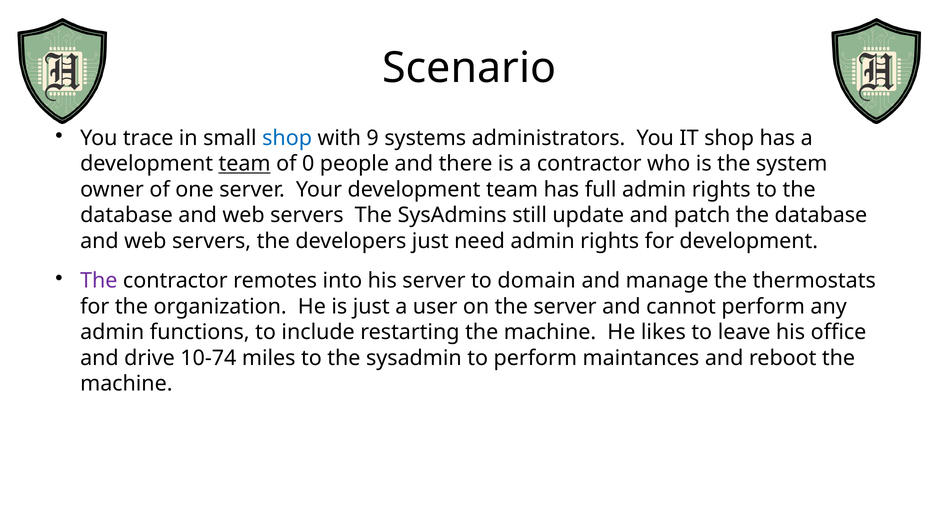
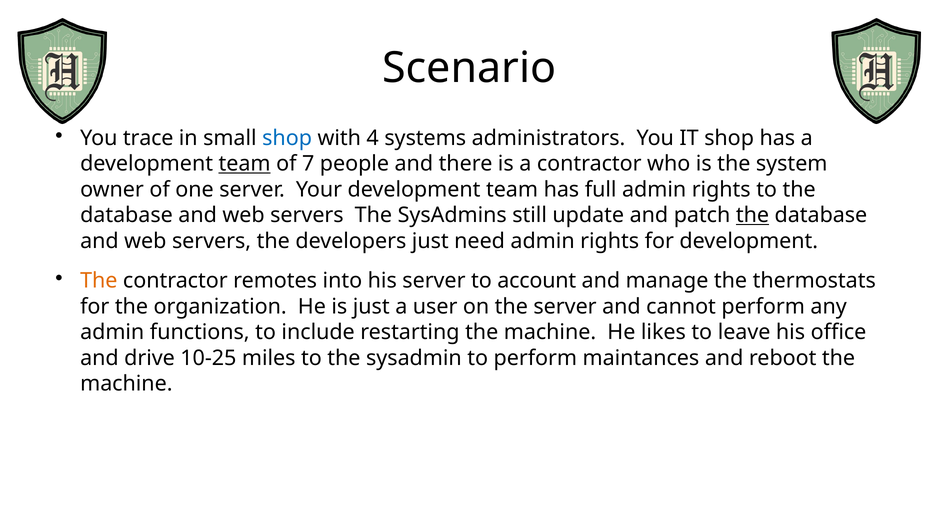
9: 9 -> 4 (373, 138)
0: 0 -> 7 (308, 164)
the underline: none -> present (752, 215)
The colour: purple -> orange (99, 281)
domain: domain -> account (537, 281)
10-74: 10-74 -> 10-25 (208, 358)
